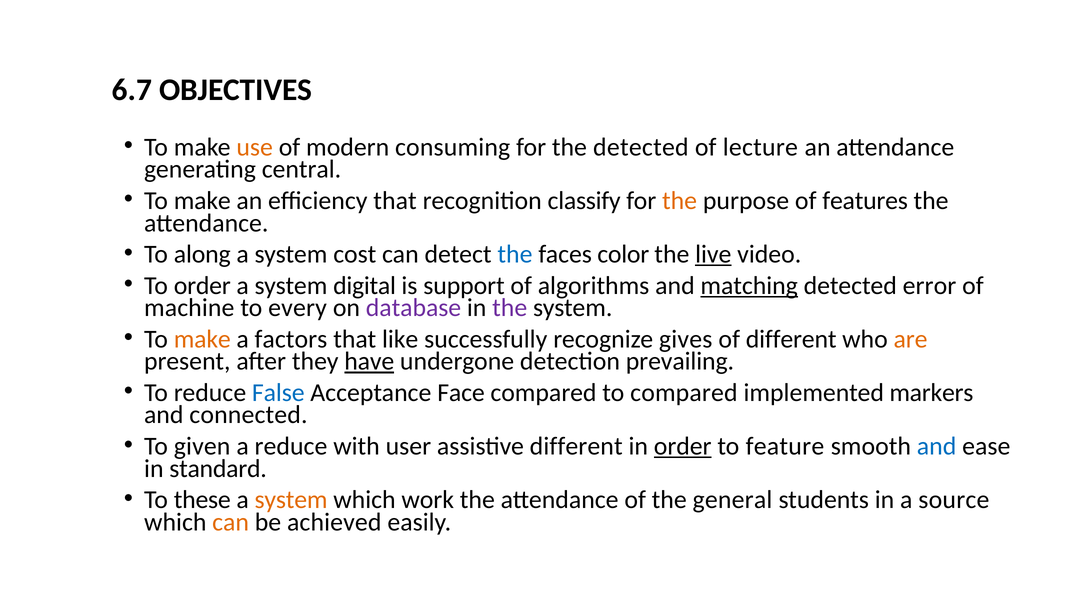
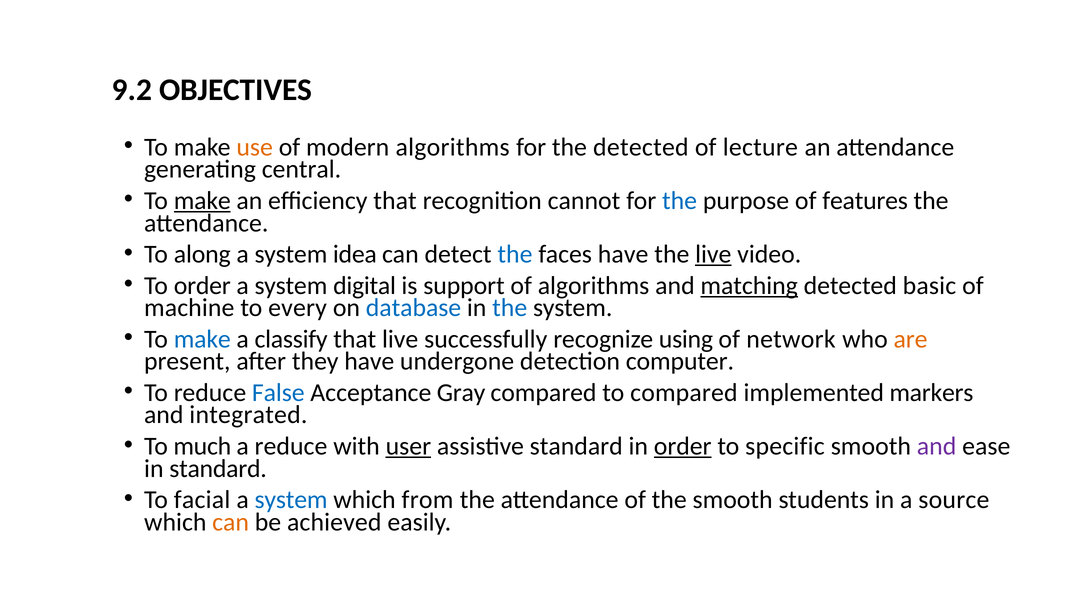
6.7: 6.7 -> 9.2 (132, 90)
modern consuming: consuming -> algorithms (453, 147)
make underline: none -> present (202, 201)
classify: classify -> cannot (584, 201)
the colour: orange -> blue (680, 201)
cost: cost -> idea (355, 254)
faces color: color -> have (623, 254)
error: error -> basic (929, 286)
database colour: purple -> blue (414, 308)
the colour: purple -> blue (510, 308)
make colour: orange -> blue (202, 339)
factors: factors -> classify (291, 339)
that like: like -> live (400, 339)
gives: gives -> using (686, 339)
of different: different -> network (791, 339)
have underline: present -> none (369, 362)
prevailing: prevailing -> computer (680, 362)
Face: Face -> Gray (461, 393)
connected: connected -> integrated (248, 415)
given: given -> much (202, 447)
user underline: none -> present (408, 447)
assistive different: different -> standard (576, 447)
feature: feature -> specific (785, 447)
and colour: blue -> purple (937, 447)
these: these -> facial (202, 500)
system colour: orange -> blue (291, 500)
work: work -> from (428, 500)
the general: general -> smooth (733, 500)
